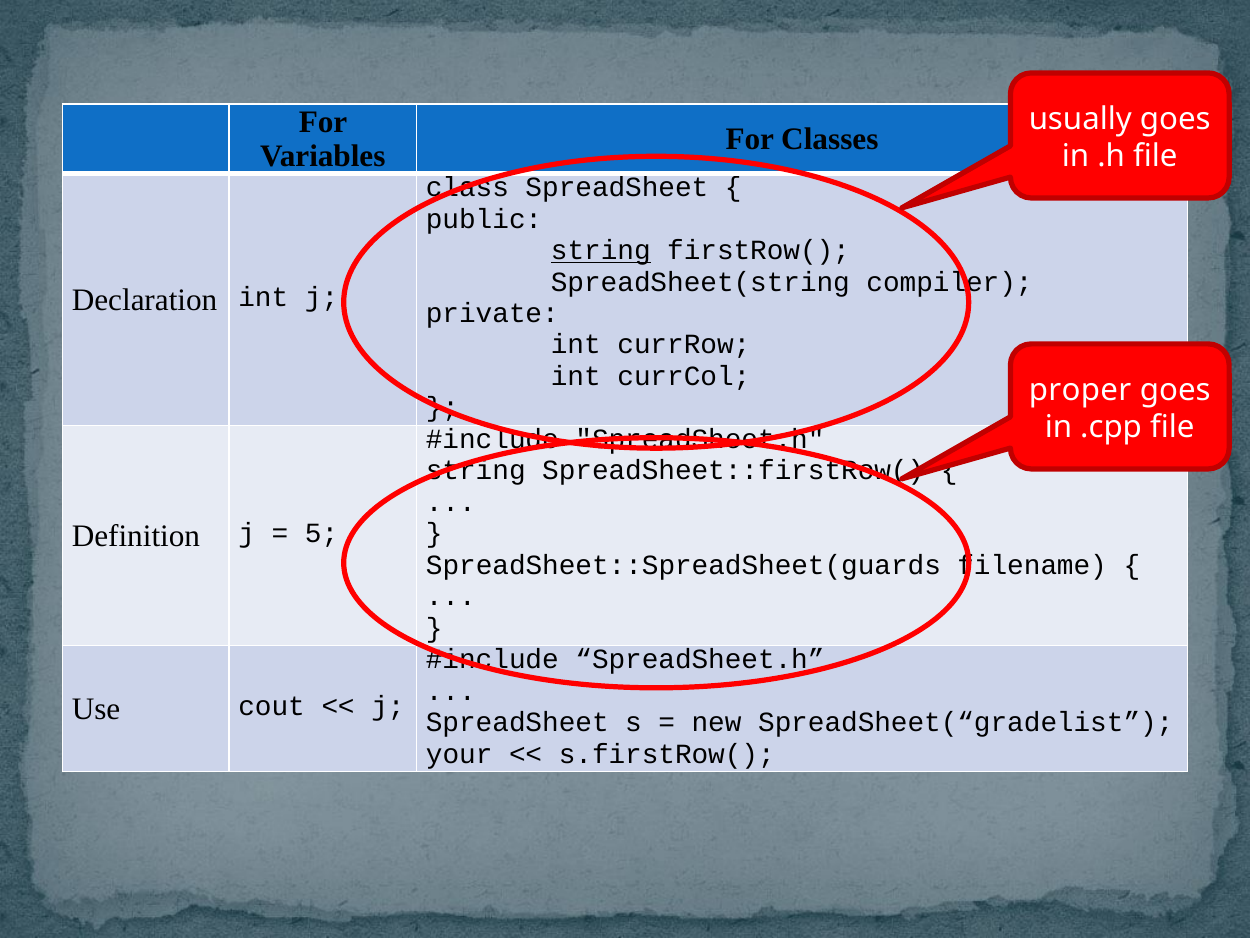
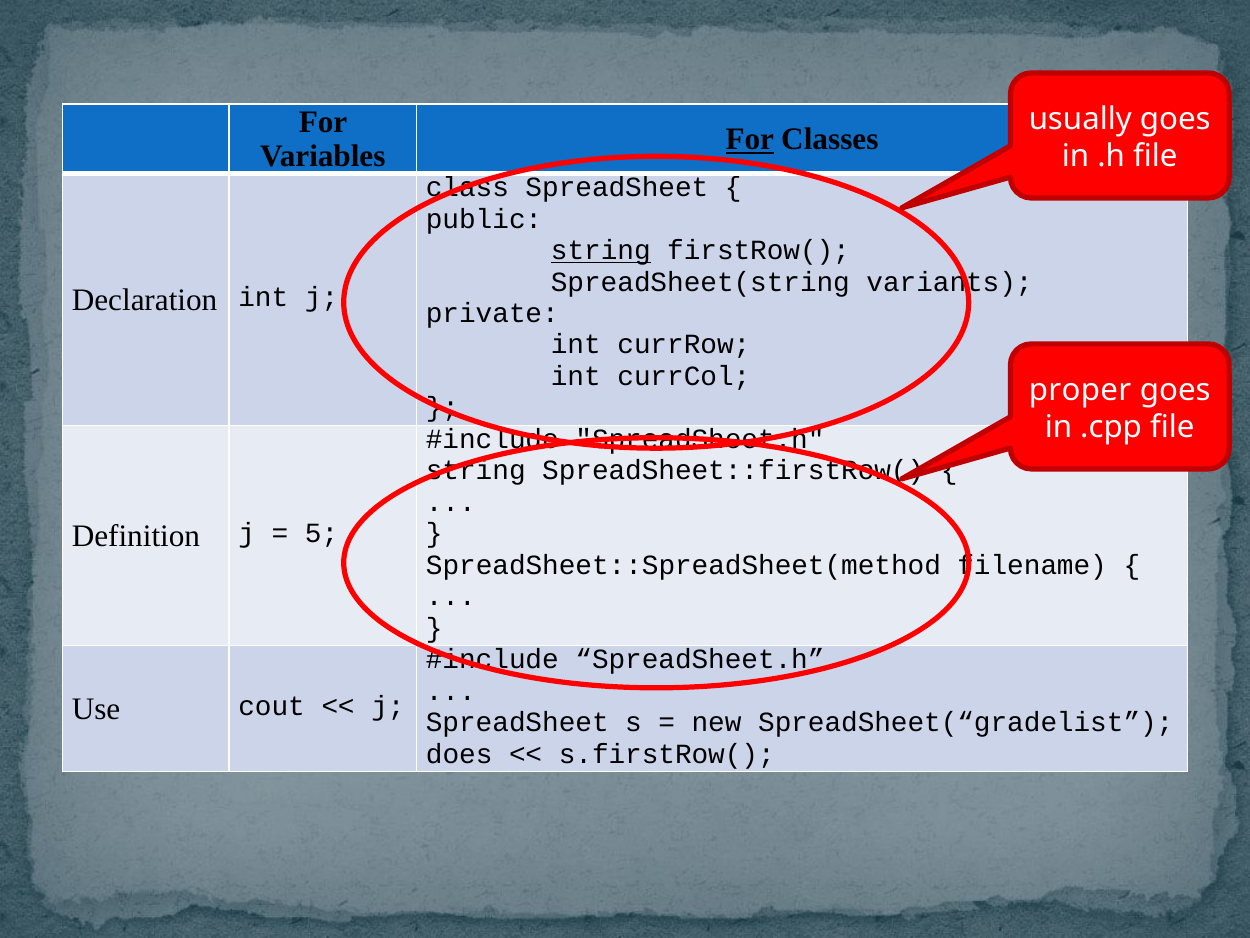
For underline: none -> present (750, 139)
compiler: compiler -> variants (950, 282)
SpreadSheet::SpreadSheet(guards: SpreadSheet::SpreadSheet(guards -> SpreadSheet::SpreadSheet(method (683, 565)
your: your -> does (459, 754)
